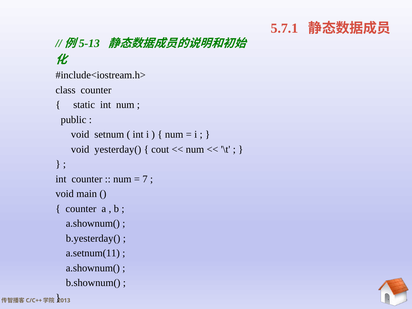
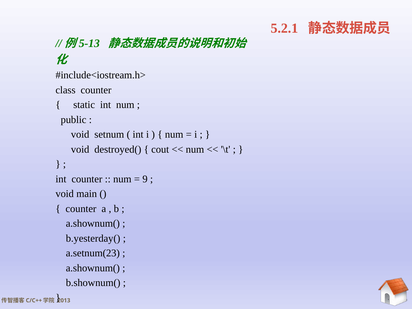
5.7.1: 5.7.1 -> 5.2.1 (284, 28)
yesterday(: yesterday( -> destroyed( (118, 149)
7: 7 -> 9 (145, 179)
a.setnum(11: a.setnum(11 -> a.setnum(23 (93, 253)
